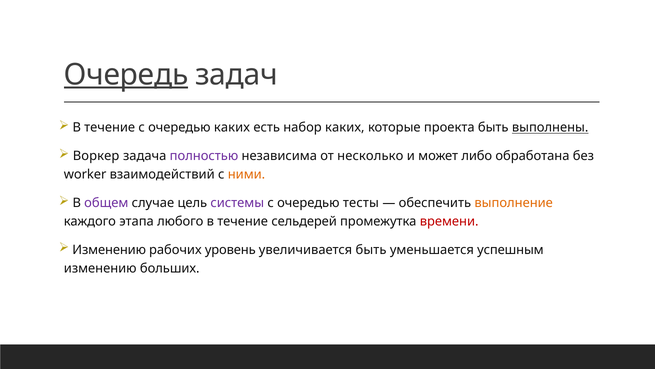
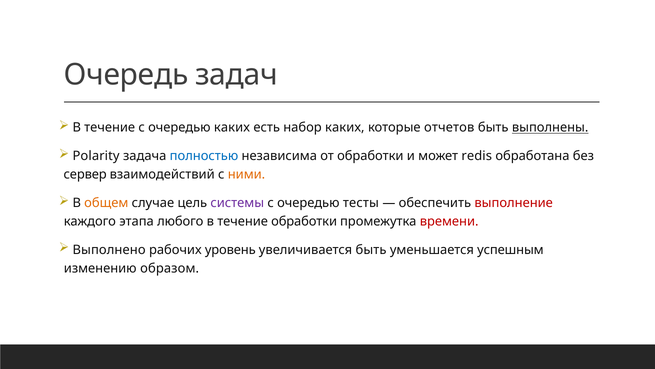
Очередь underline: present -> none (126, 74)
проекта: проекта -> отчетов (449, 127)
Воркер: Воркер -> Polarity (96, 156)
полностью colour: purple -> blue (204, 156)
от несколько: несколько -> обработки (370, 156)
либо: либо -> redis (477, 156)
worker: worker -> сервер (85, 174)
общем colour: purple -> orange (106, 203)
выполнение colour: orange -> red (514, 203)
течение сельдерей: сельдерей -> обработки (304, 221)
Изменению: Изменению -> Выполнено (109, 249)
больших: больших -> образом (170, 268)
